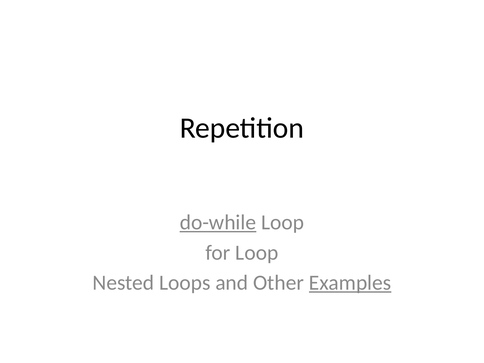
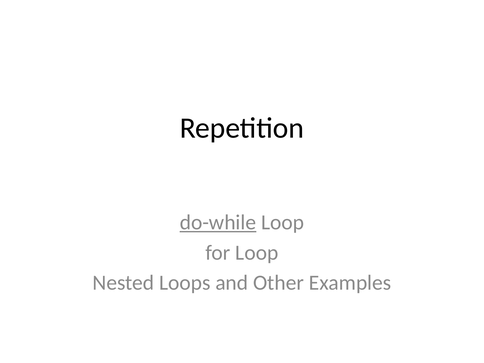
Examples underline: present -> none (350, 283)
